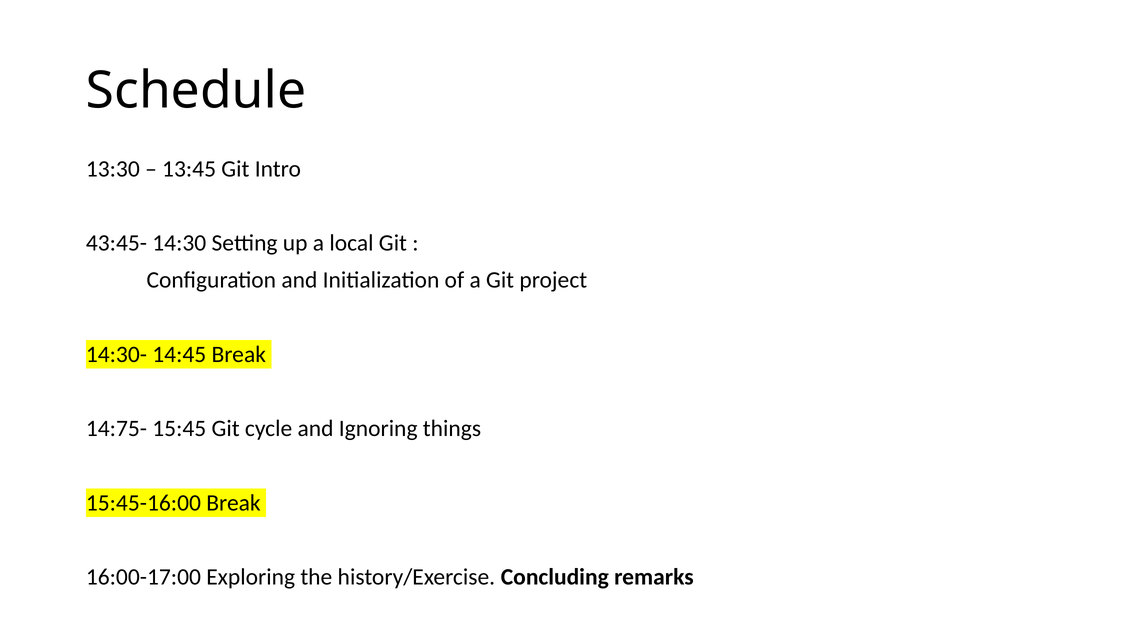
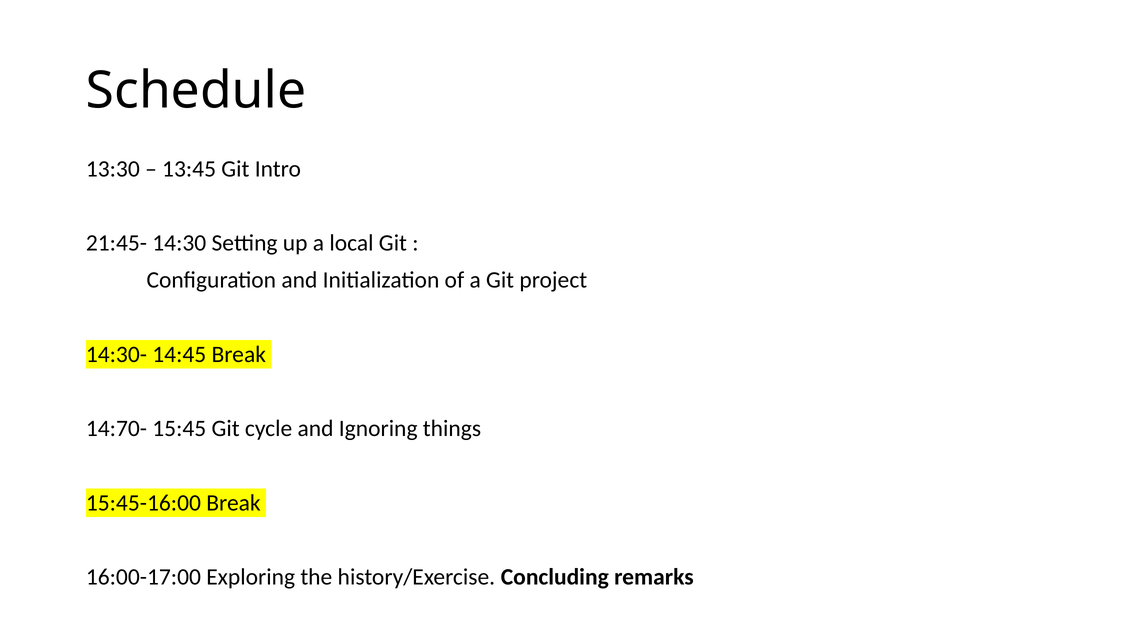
43:45-: 43:45- -> 21:45- (116, 243)
14:75-: 14:75- -> 14:70- (116, 429)
